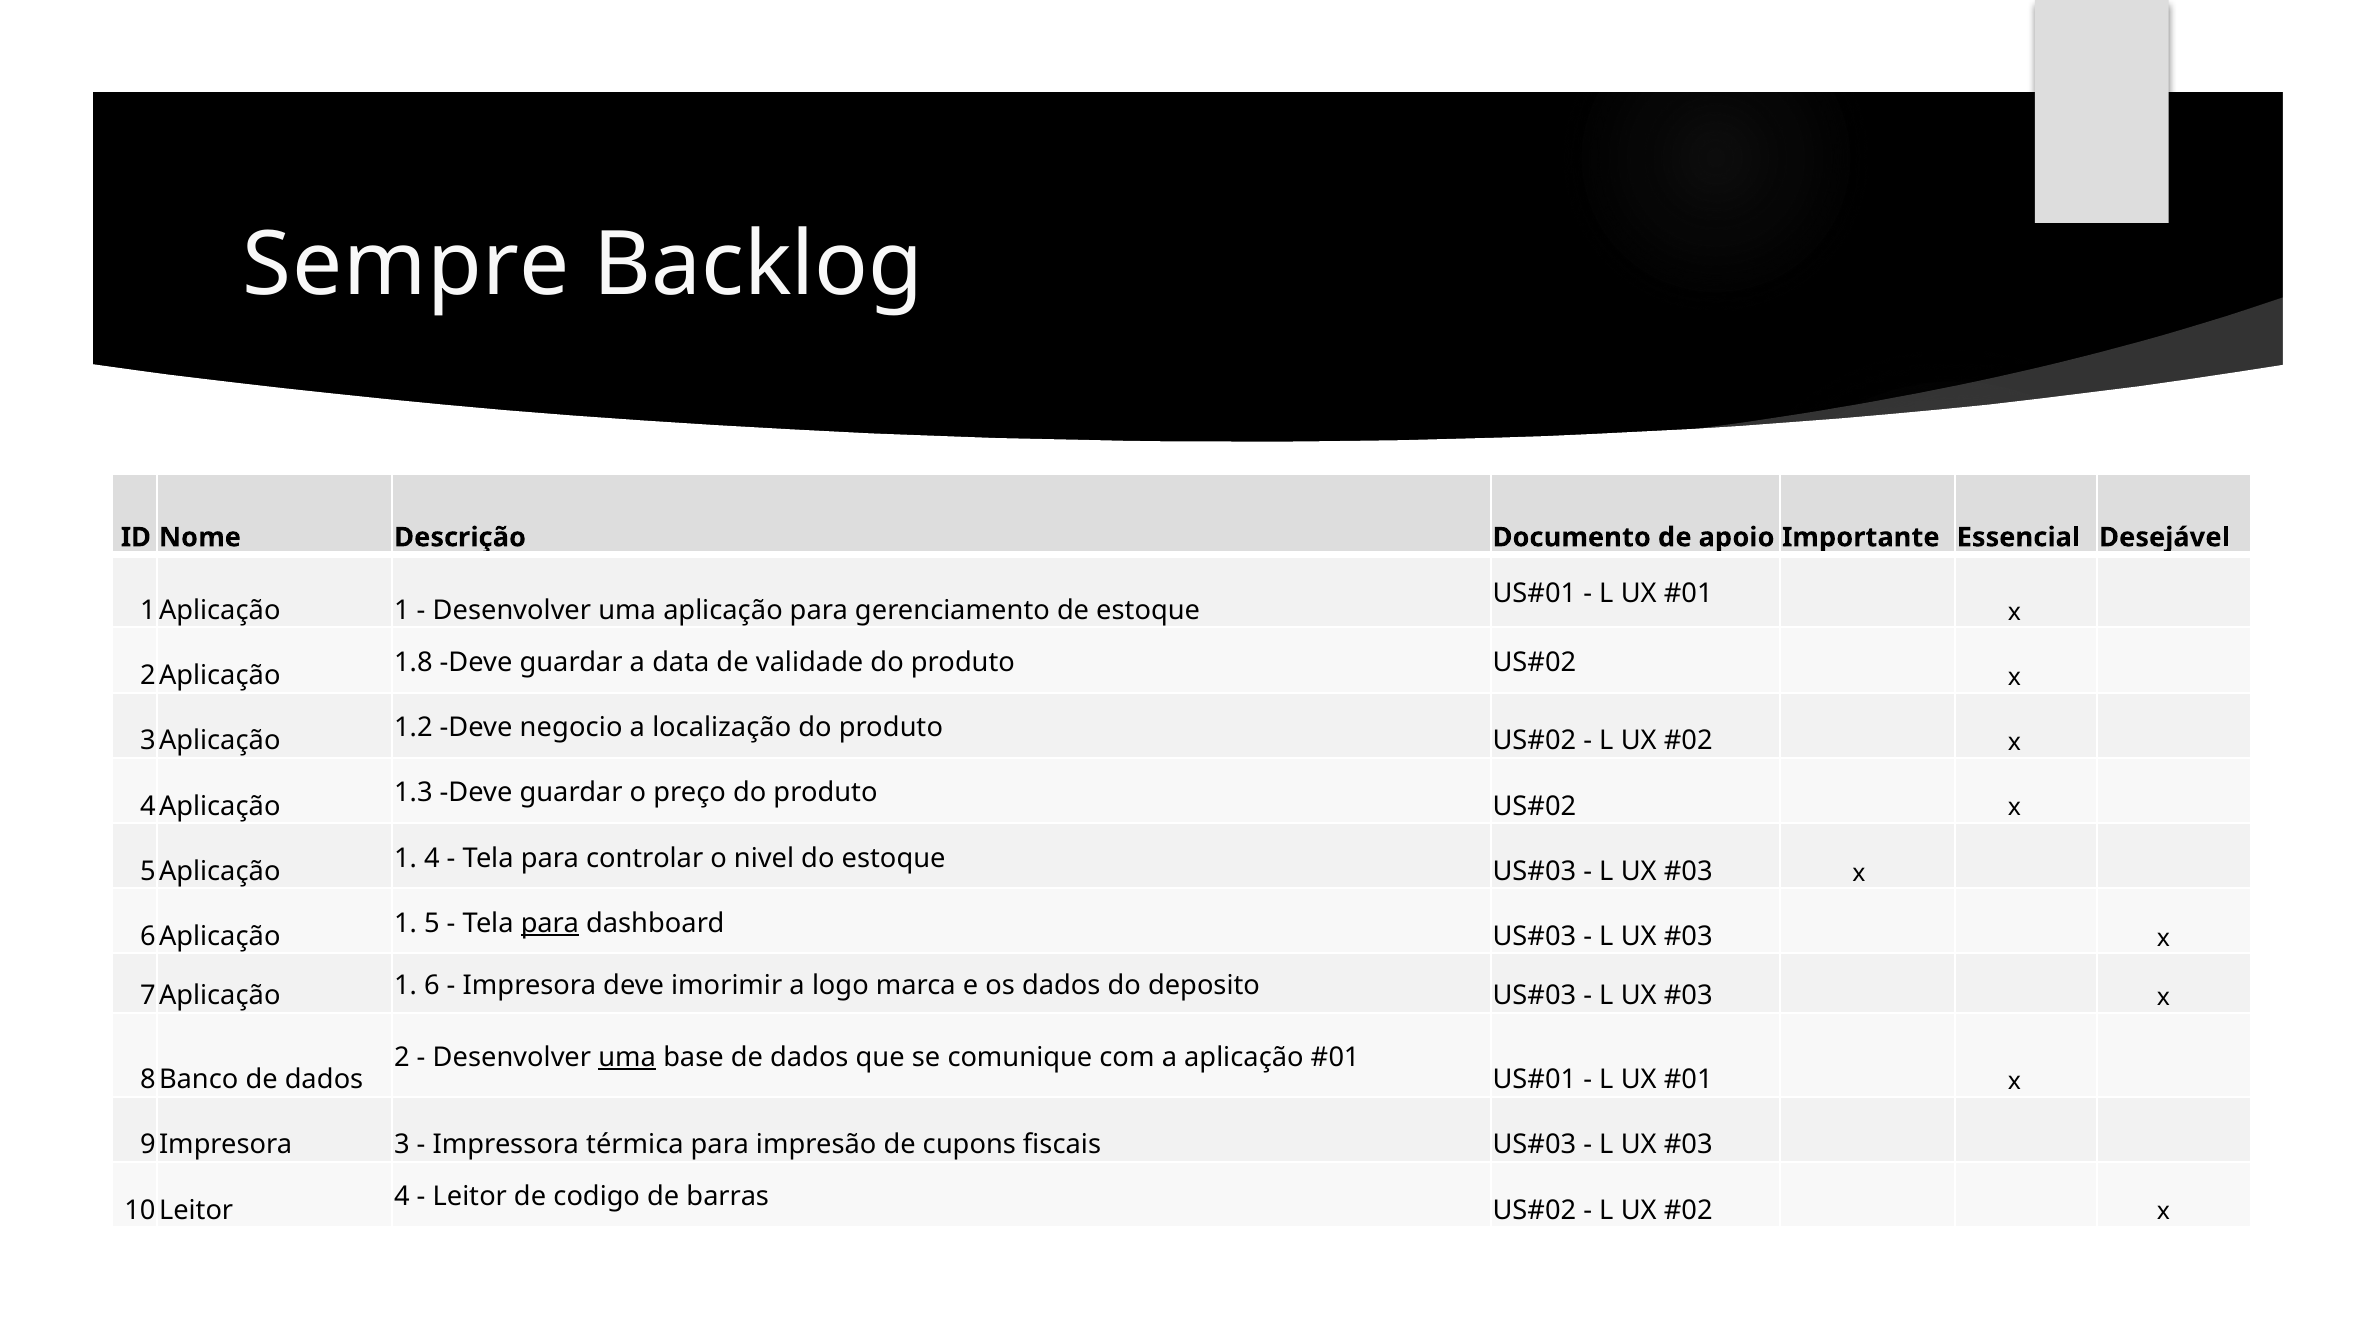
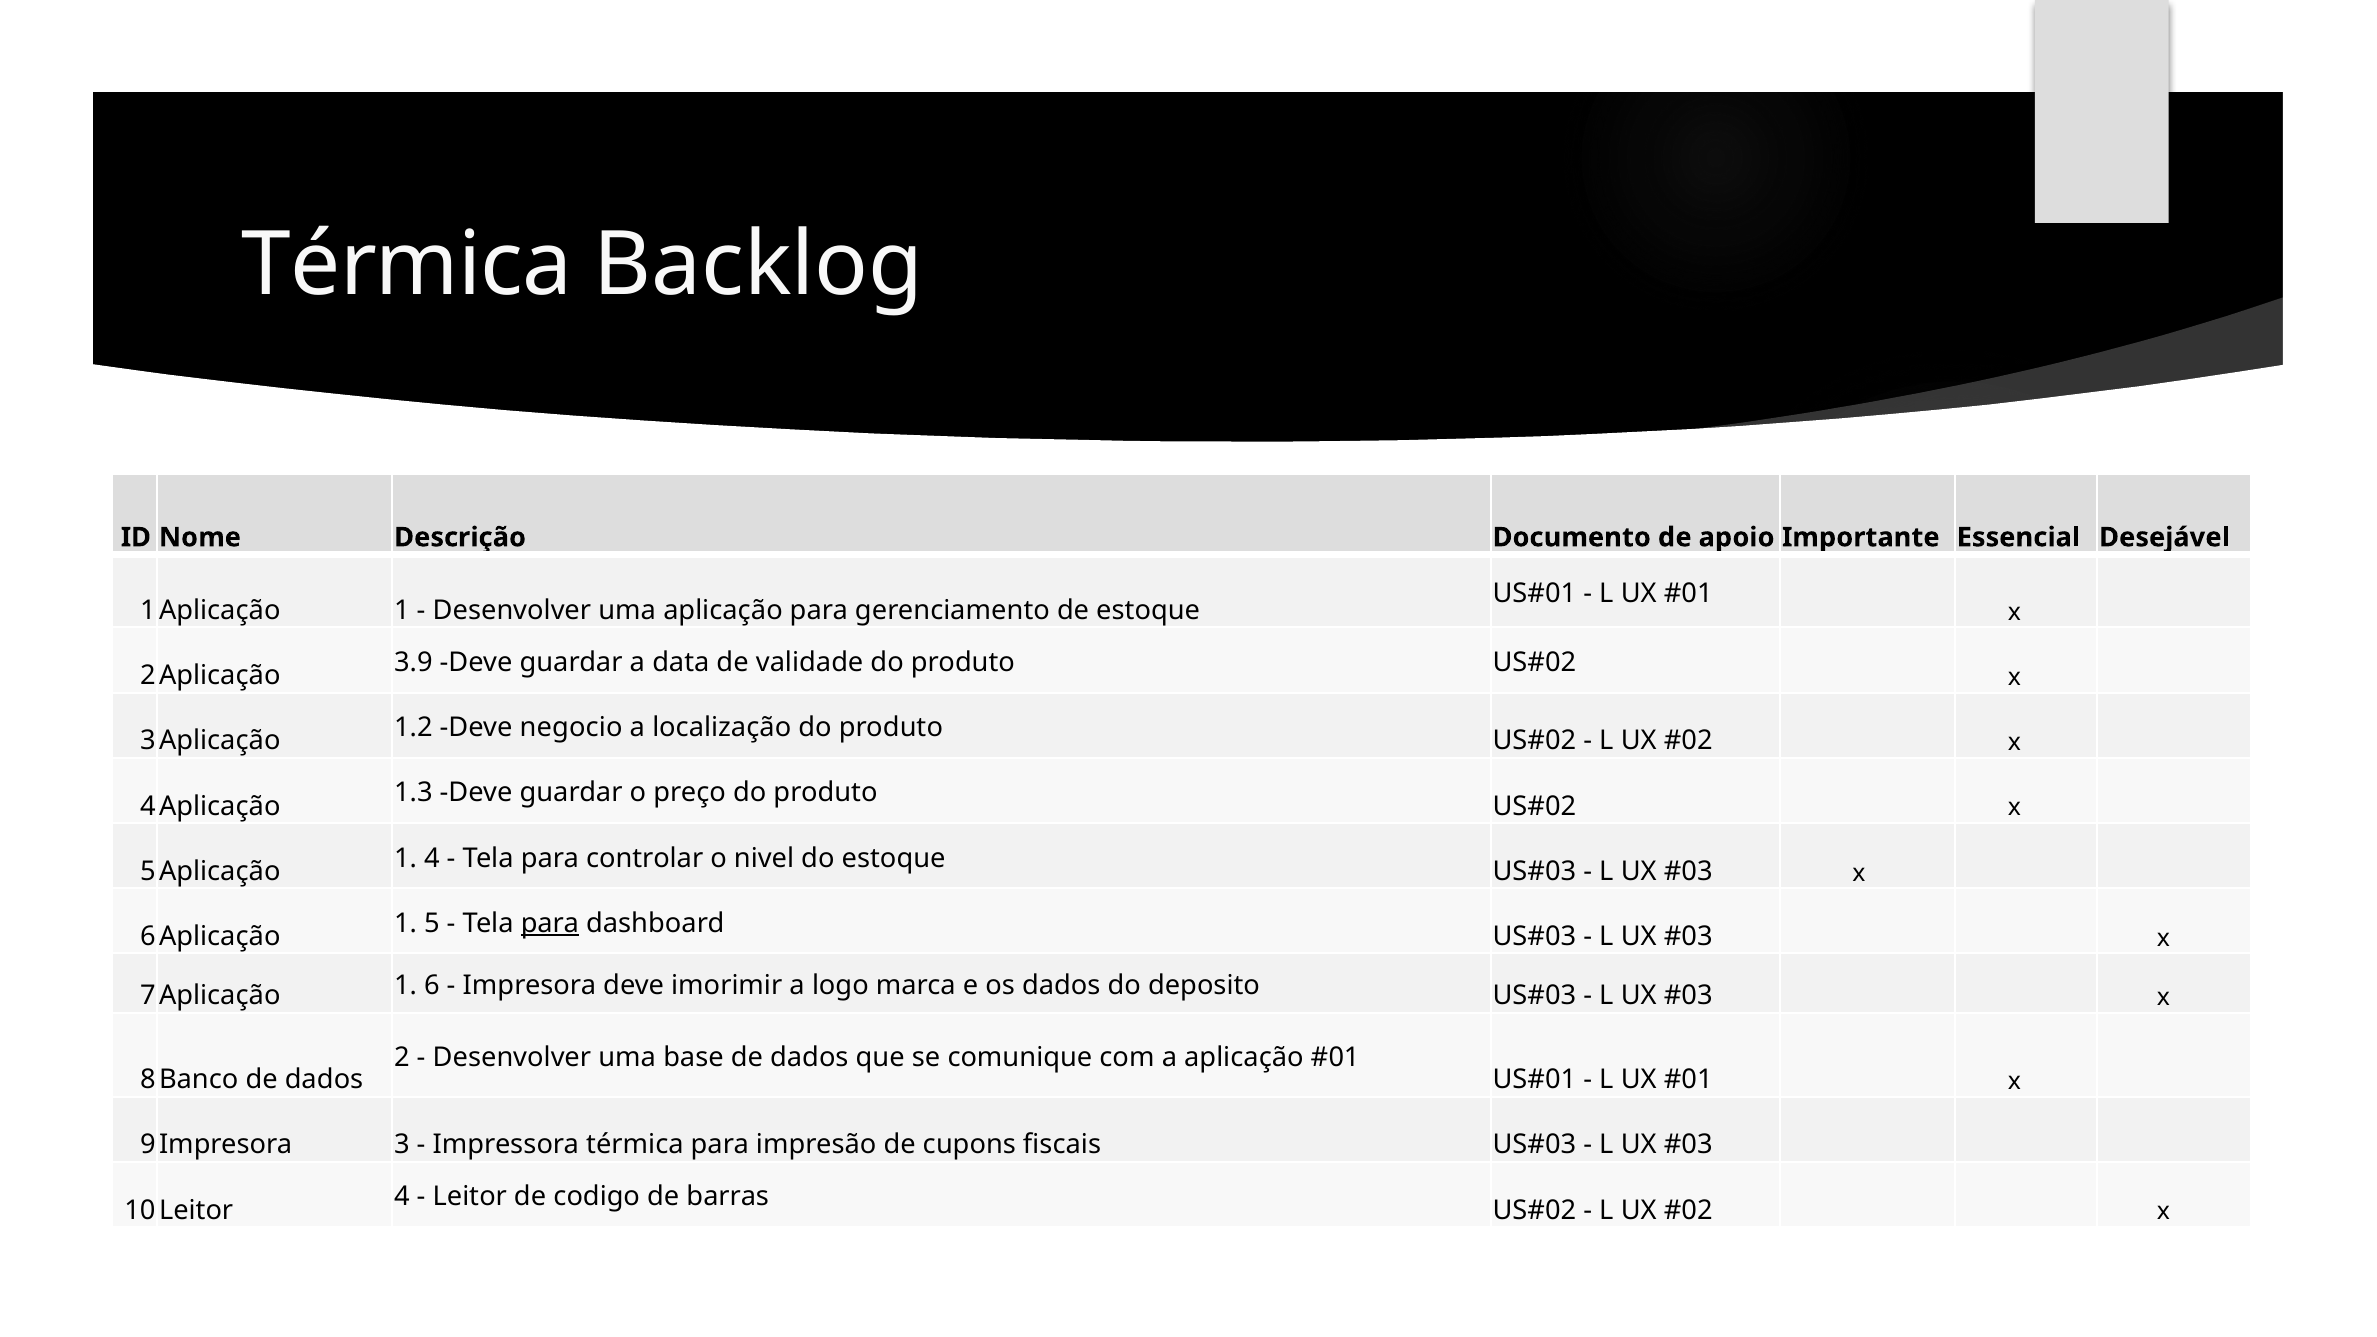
Sempre: Sempre -> Térmica (407, 265)
1.8: 1.8 -> 3.9 (413, 662)
uma underline: present -> none (627, 1057)
